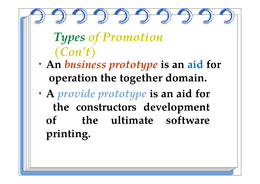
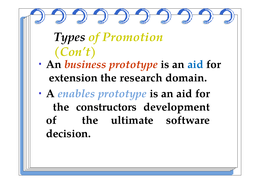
Types colour: green -> black (70, 37)
operation: operation -> extension (73, 78)
together: together -> research (141, 78)
provide: provide -> enables (76, 94)
printing: printing -> decision (68, 134)
